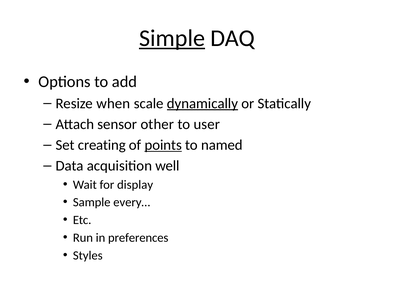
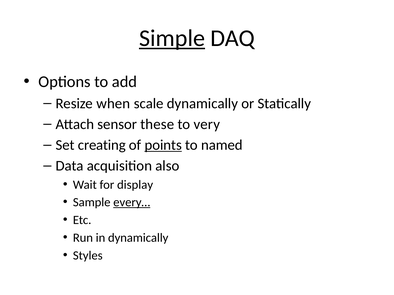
dynamically underline: present -> none (202, 104)
other: other -> these (157, 124)
user: user -> very (207, 124)
well: well -> also (167, 166)
every… underline: none -> present (132, 203)
in preferences: preferences -> dynamically (138, 238)
